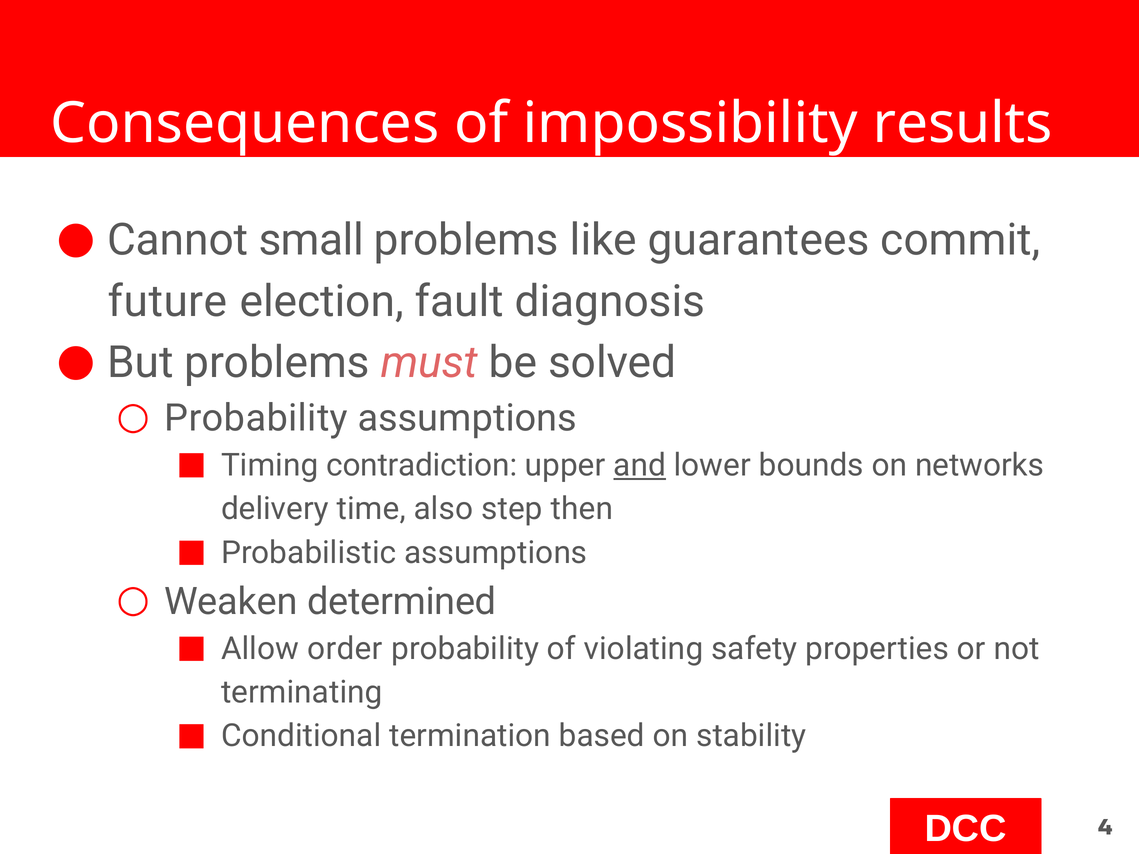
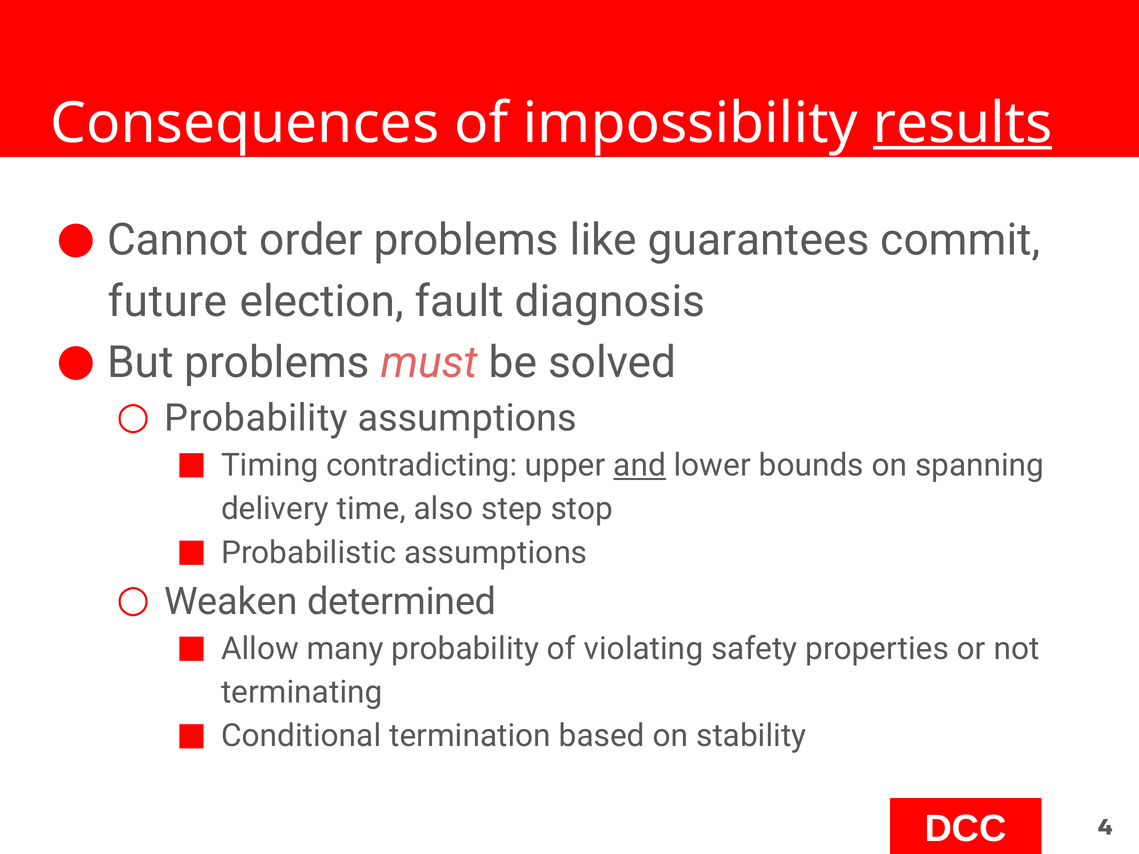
results underline: none -> present (963, 123)
small: small -> order (311, 240)
contradiction: contradiction -> contradicting (422, 465)
networks: networks -> spanning (980, 465)
then: then -> stop (582, 509)
order: order -> many (345, 649)
